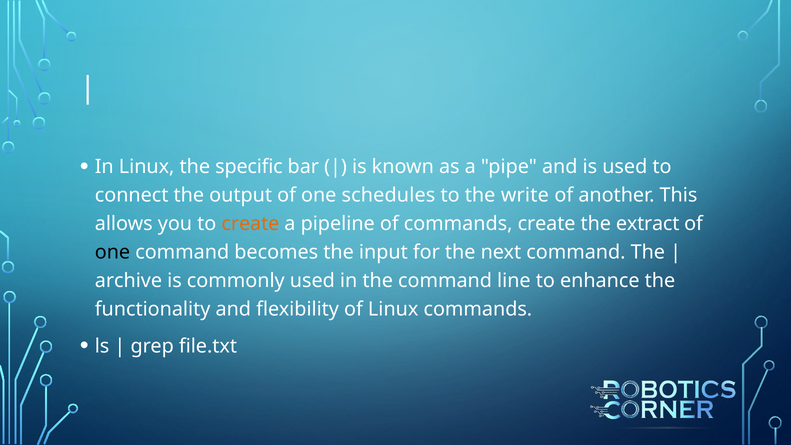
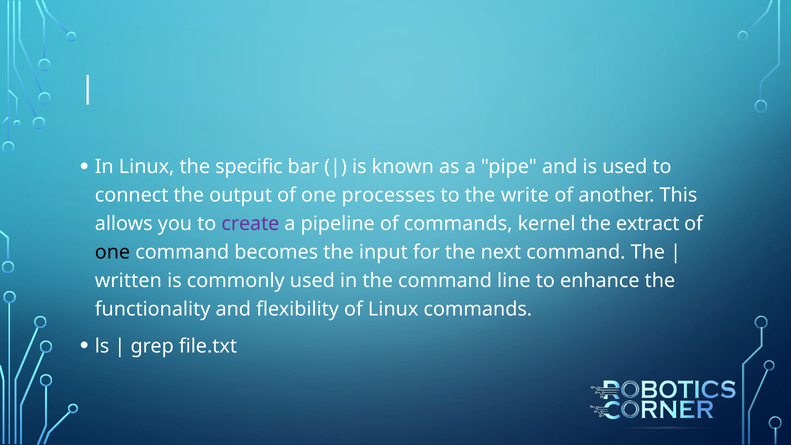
schedules: schedules -> processes (388, 195)
create colour: orange -> purple (250, 224)
commands create: create -> kernel (547, 224)
archive: archive -> written (128, 281)
